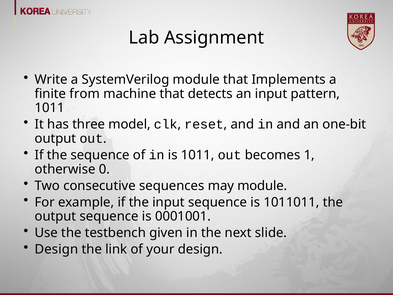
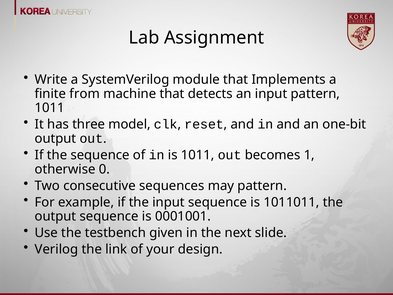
may module: module -> pattern (262, 186)
Design: Design -> Verilog (56, 249)
